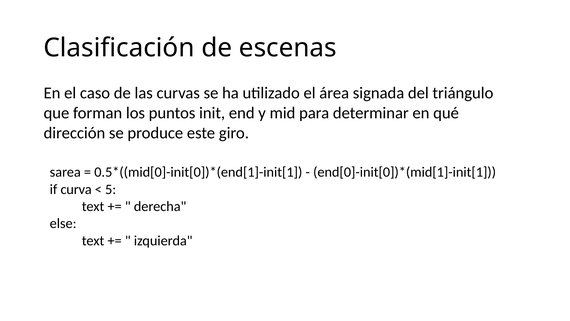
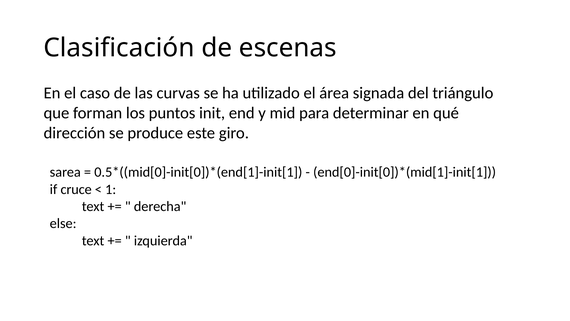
curva: curva -> cruce (76, 189)
5: 5 -> 1 (111, 189)
